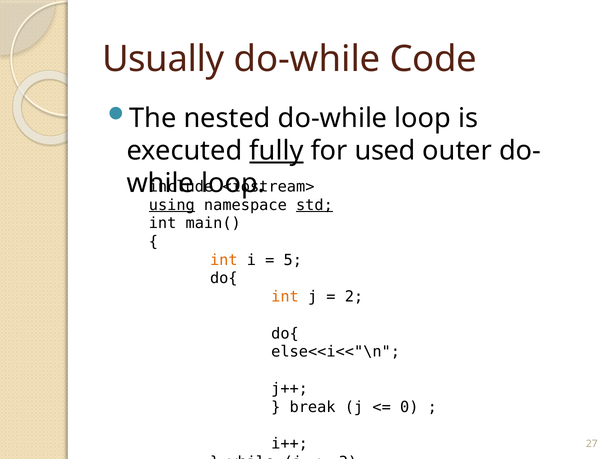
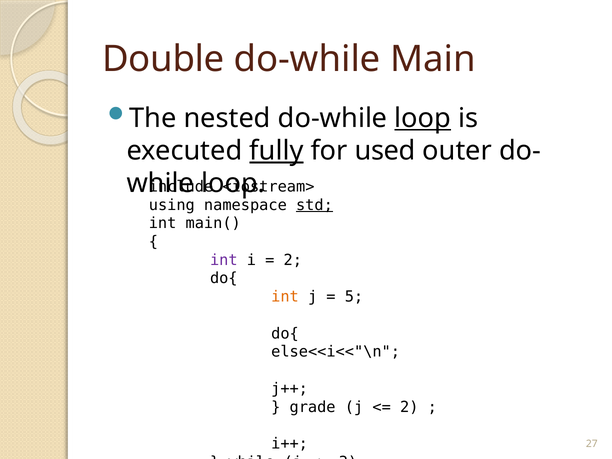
Usually: Usually -> Double (163, 59)
Code: Code -> Main (433, 59)
loop underline: none -> present (423, 118)
using underline: present -> none (172, 205)
int colour: orange -> purple (224, 260)
5: 5 -> 2 (293, 260)
2: 2 -> 5 (354, 297)
break: break -> grade (313, 407)
0: 0 -> 2 (409, 407)
